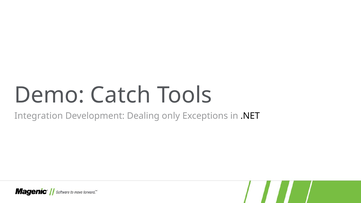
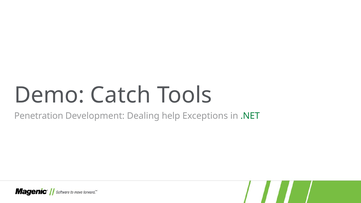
Integration: Integration -> Penetration (39, 116)
only: only -> help (171, 116)
.NET colour: black -> green (250, 116)
